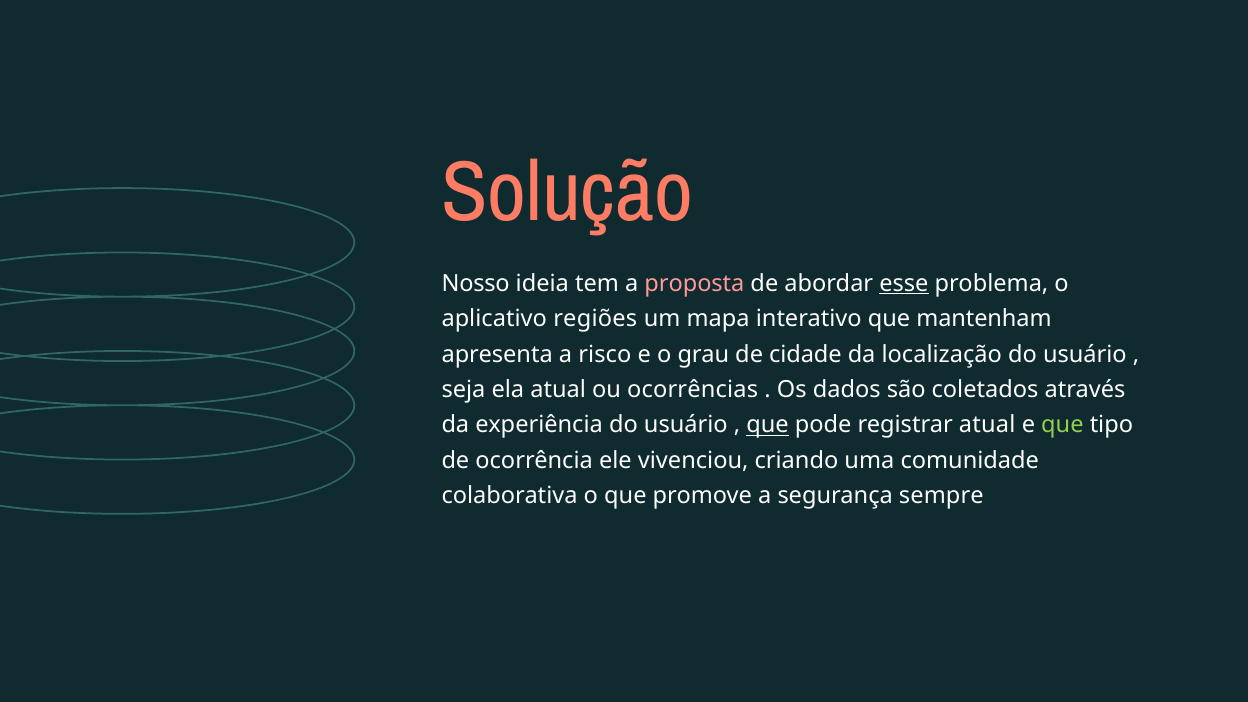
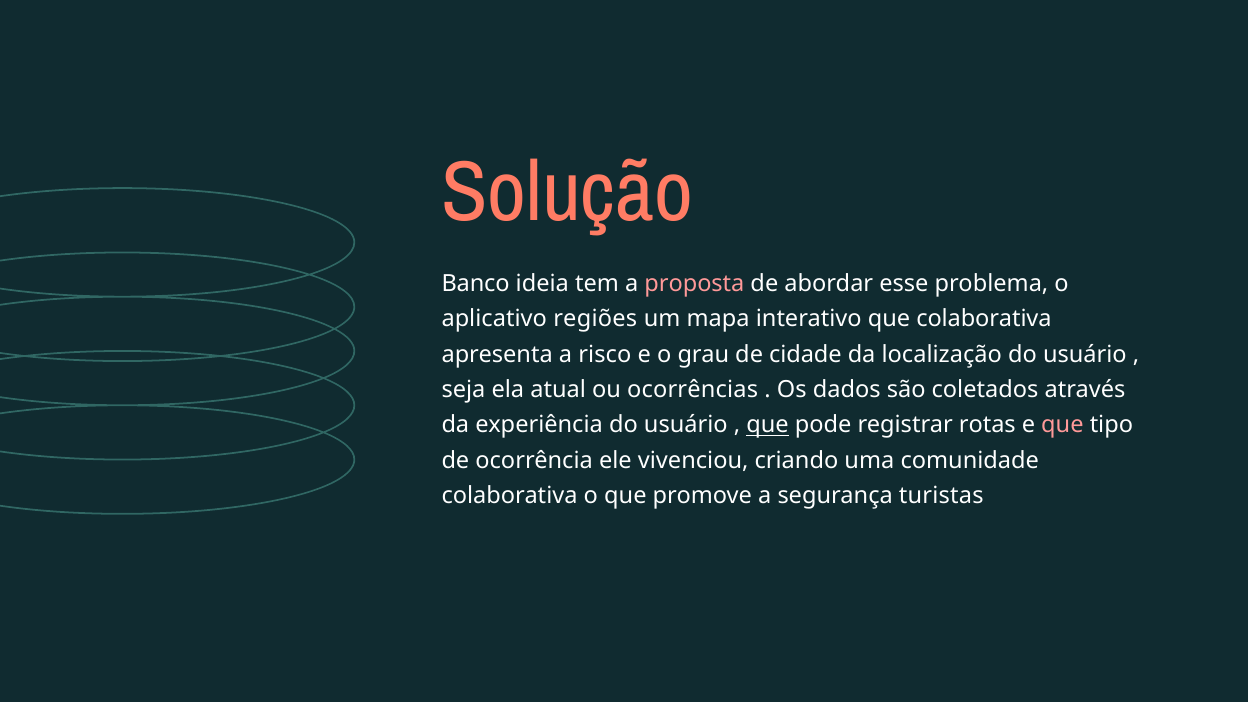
Nosso: Nosso -> Banco (476, 283)
esse underline: present -> none (904, 283)
que mantenham: mantenham -> colaborativa (984, 319)
registrar atual: atual -> rotas (987, 425)
que colour: light green -> pink (1062, 425)
sempre: sempre -> turistas (941, 496)
